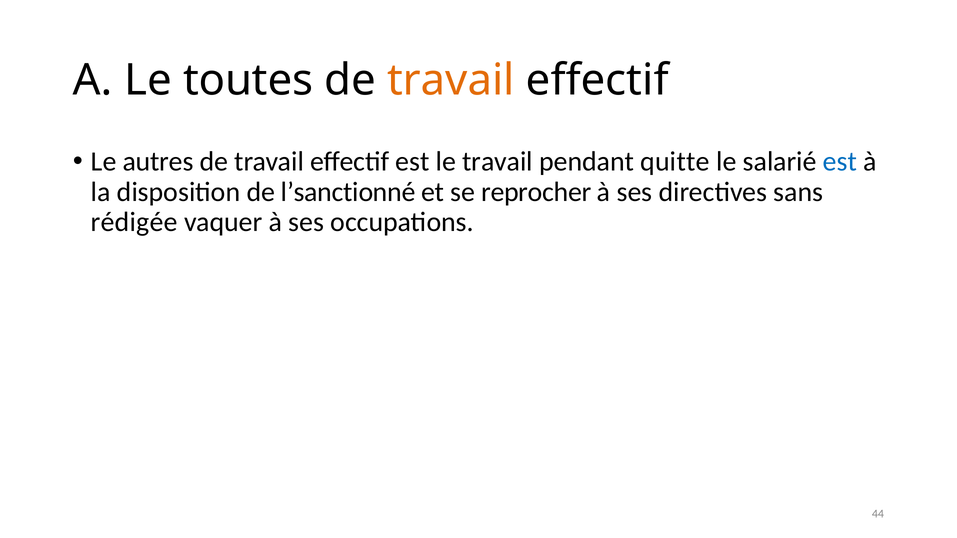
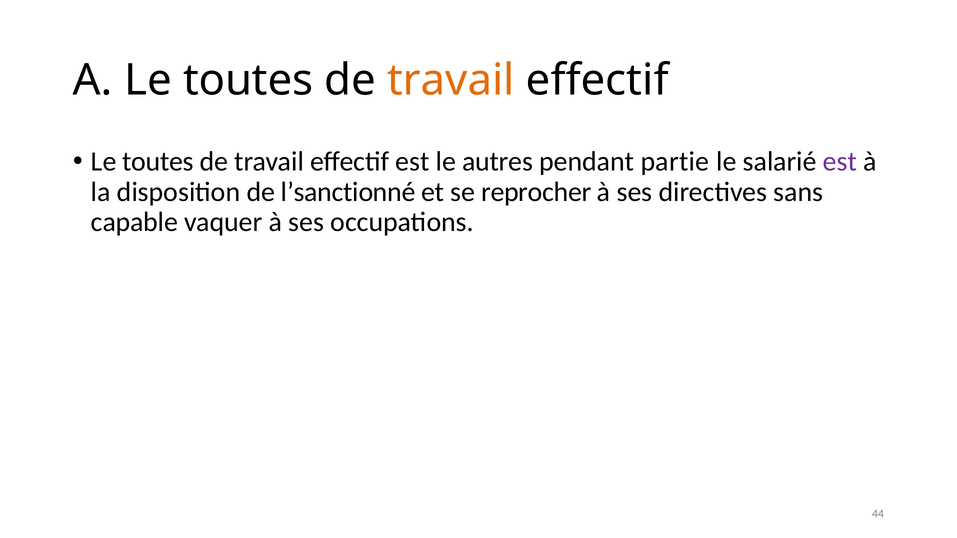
autres: autres -> toutes (158, 162)
le travail: travail -> autres (498, 162)
quitte: quitte -> partie (675, 162)
est colour: blue -> purple (840, 162)
rédigée: rédigée -> capable (135, 222)
